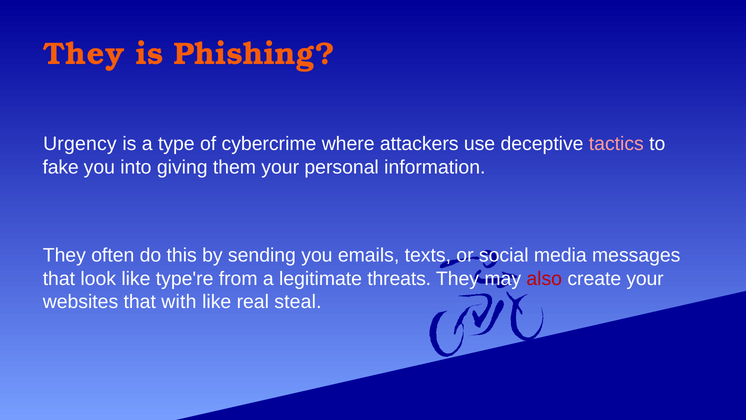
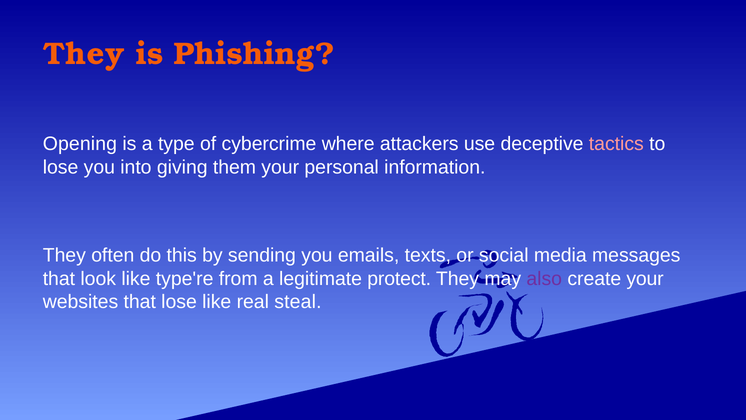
Urgency: Urgency -> Opening (80, 144)
fake: fake -> lose (61, 167)
threats: threats -> protect (399, 278)
also colour: red -> purple (544, 278)
that with: with -> lose (179, 302)
